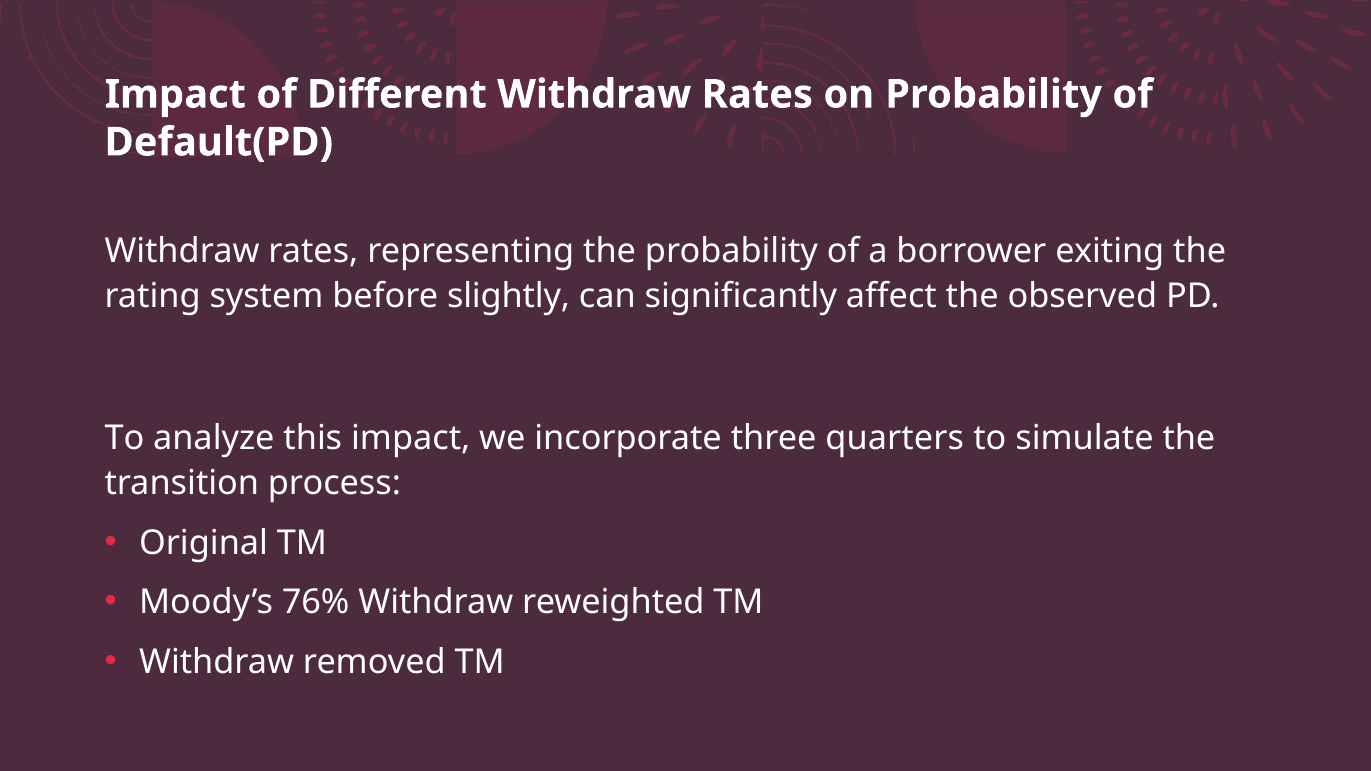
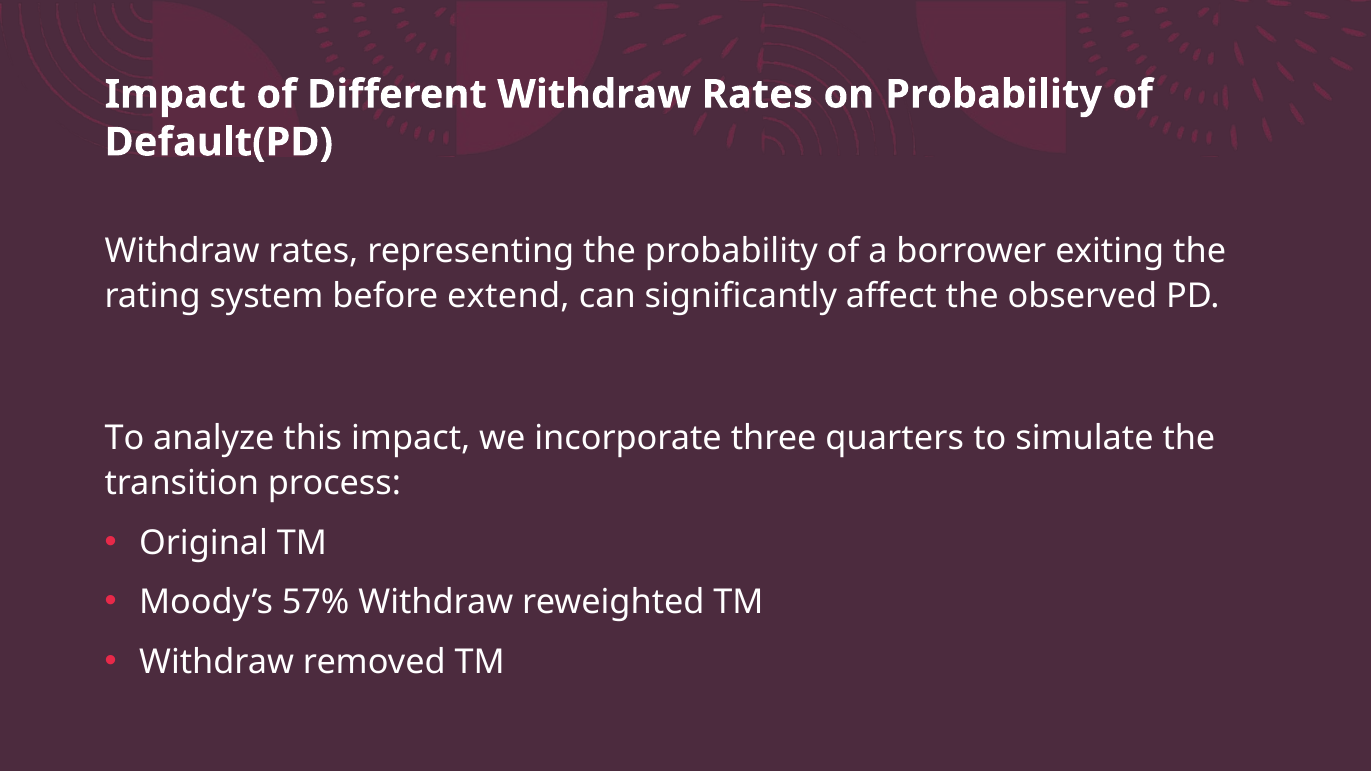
slightly: slightly -> extend (508, 297)
76%: 76% -> 57% (316, 603)
